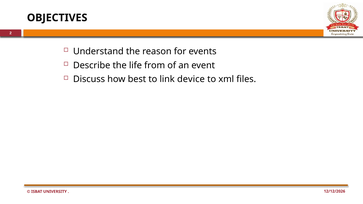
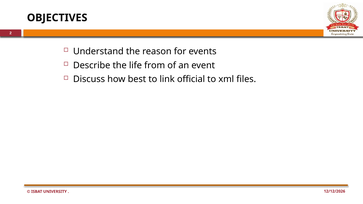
device: device -> official (191, 79)
